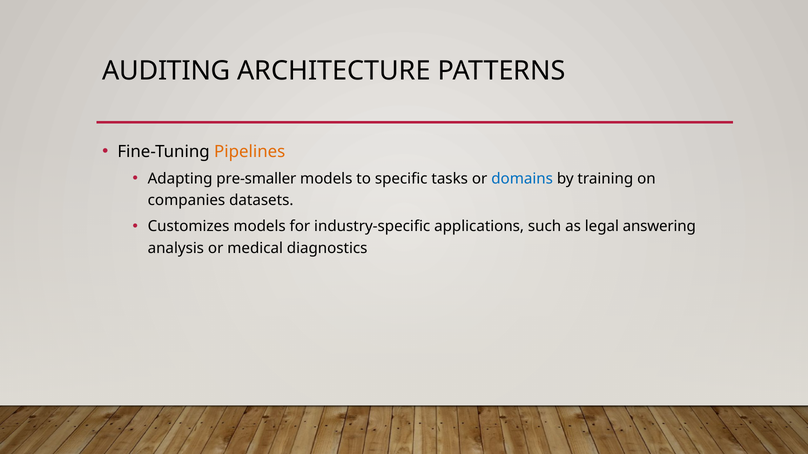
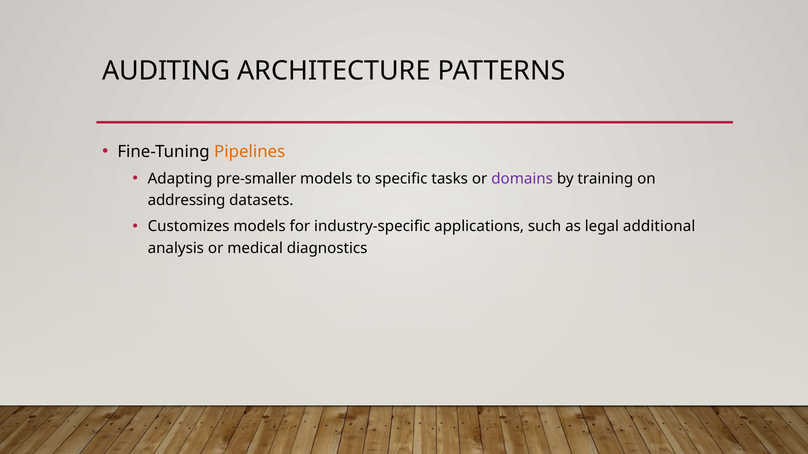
domains colour: blue -> purple (522, 179)
companies: companies -> addressing (187, 201)
answering: answering -> additional (659, 227)
